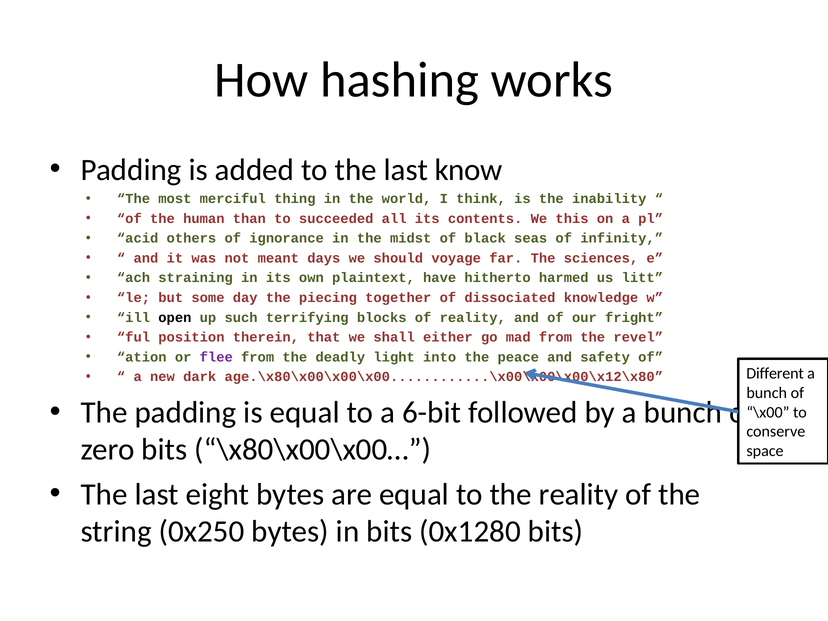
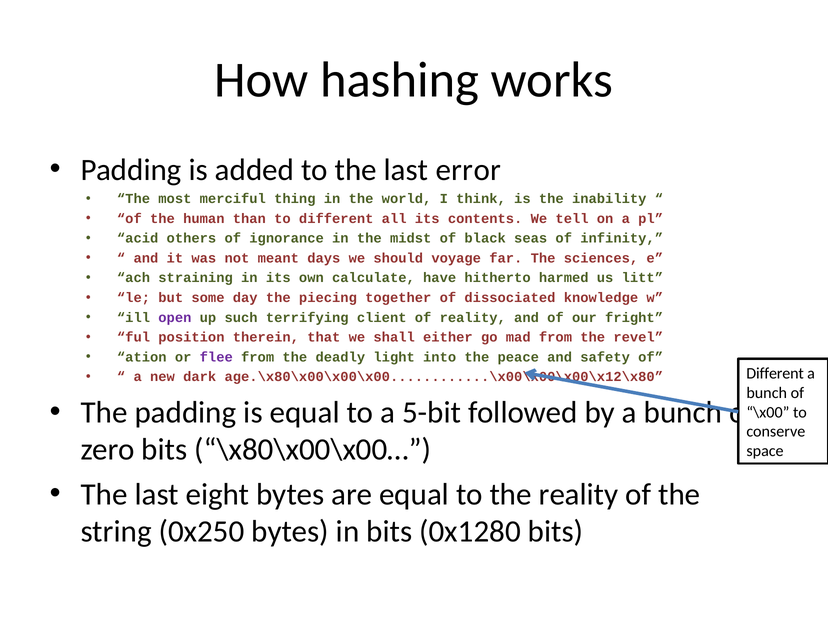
know: know -> error (468, 170)
to succeeded: succeeded -> different (336, 219)
this: this -> tell (572, 219)
plaintext: plaintext -> calculate (373, 278)
open colour: black -> purple (175, 318)
blocks: blocks -> client (382, 318)
6-bit: 6-bit -> 5-bit (432, 412)
